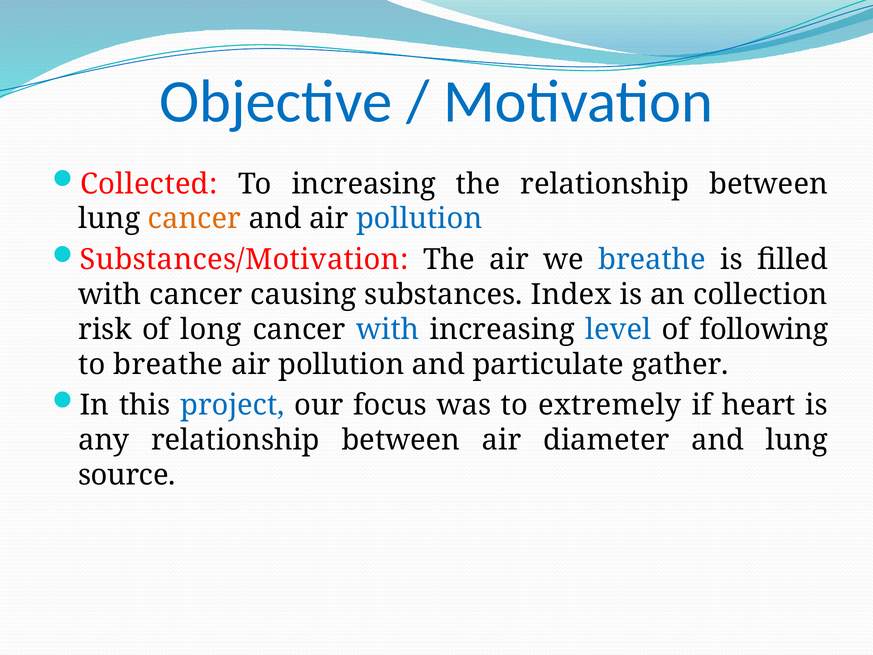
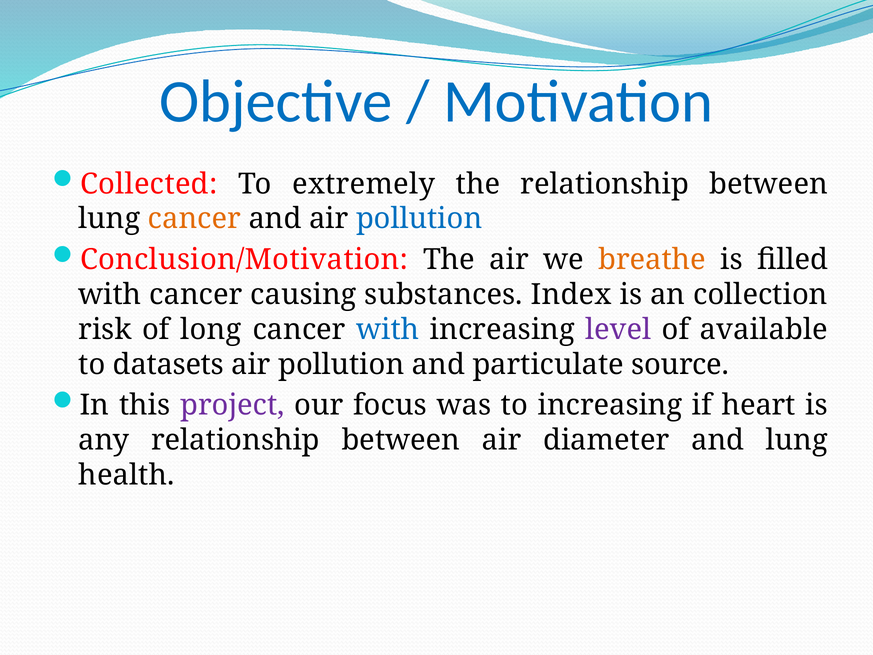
To increasing: increasing -> extremely (364, 184)
Substances/Motivation: Substances/Motivation -> Conclusion/Motivation (244, 260)
breathe colour: blue -> orange (652, 260)
level colour: blue -> purple (618, 329)
following: following -> available (764, 329)
to breathe: breathe -> datasets (168, 364)
gather: gather -> source (680, 364)
project colour: blue -> purple (232, 405)
to extremely: extremely -> increasing (610, 405)
source: source -> health (127, 475)
